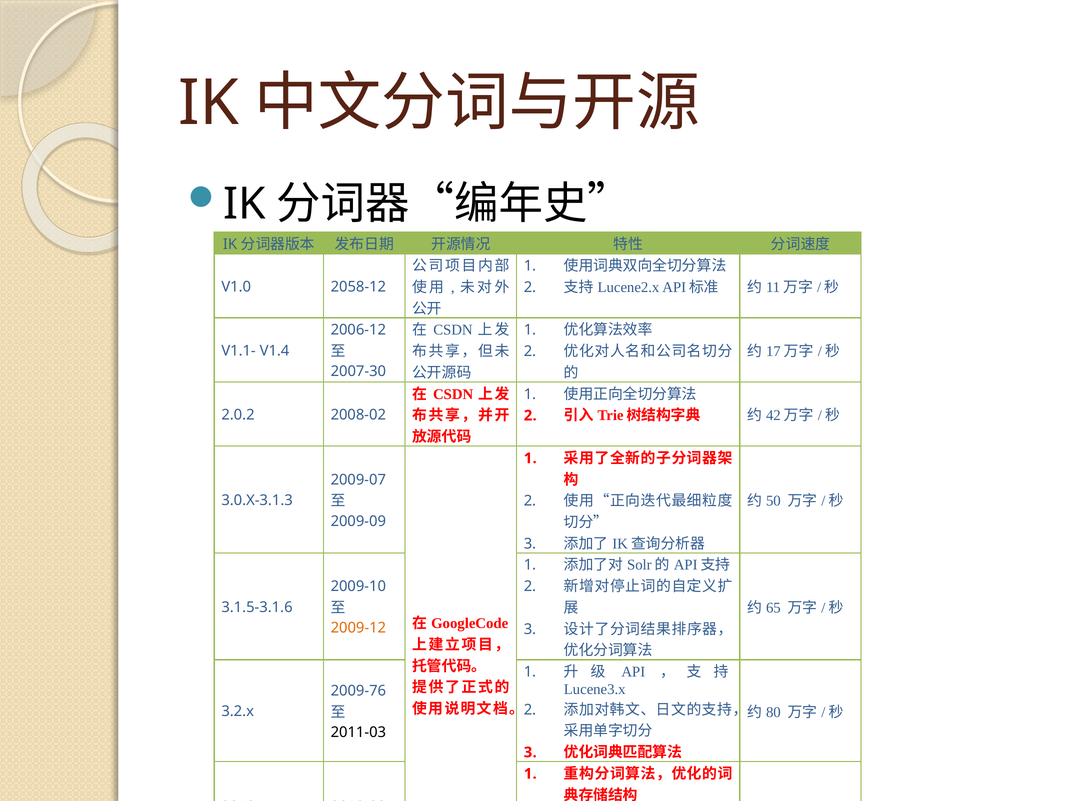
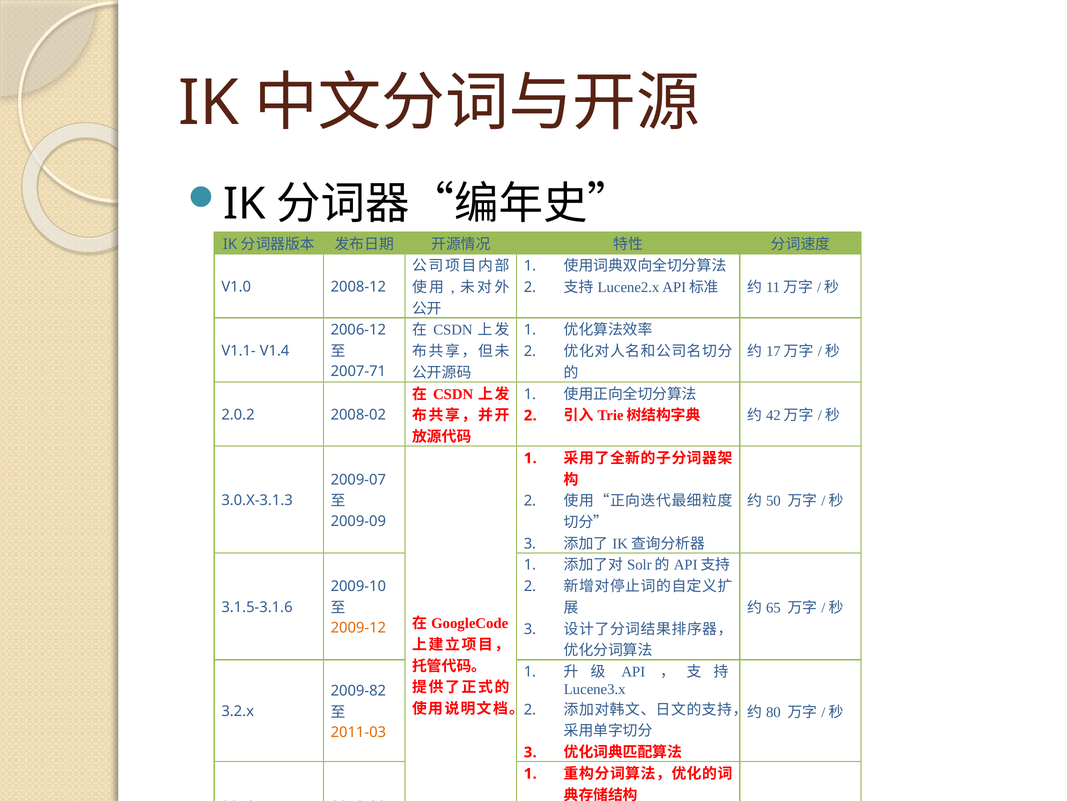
2058-12: 2058-12 -> 2008-12 (358, 286)
2007-30: 2007-30 -> 2007-71 (358, 371)
2009-76: 2009-76 -> 2009-82 (358, 690)
2011-03 colour: black -> orange (358, 732)
